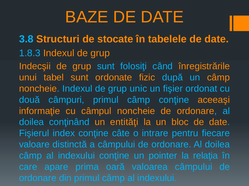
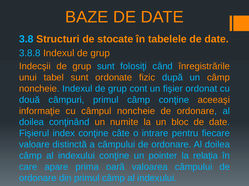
1.8.3: 1.8.3 -> 3.8.8 (30, 53)
unic: unic -> cont (138, 89)
entităţi: entităţi -> numite (124, 123)
